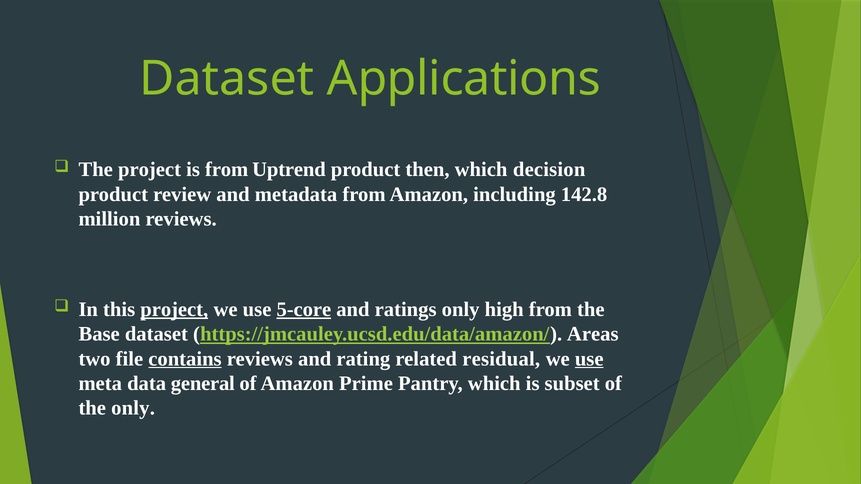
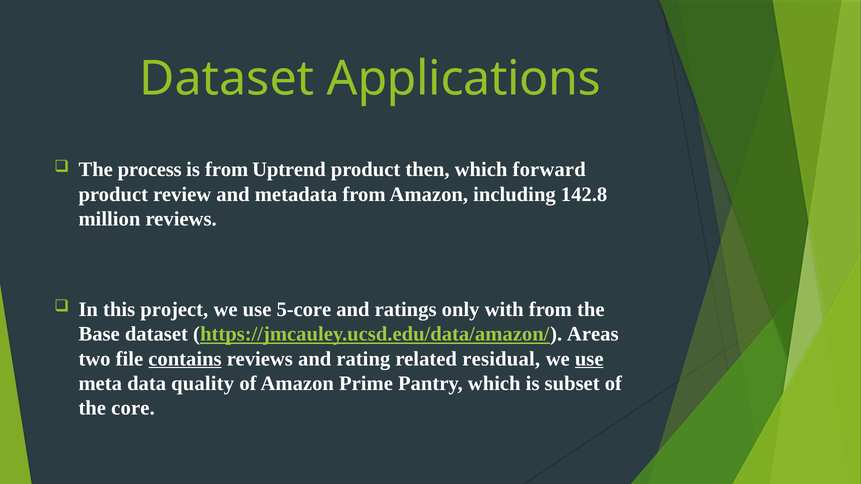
The project: project -> process (150, 170)
decision: decision -> forward (549, 170)
project underline: present -> none (174, 310)
5-core underline: present -> none (304, 310)
high: high -> with (504, 310)
general: general -> quality (203, 384)
the only: only -> core (133, 408)
